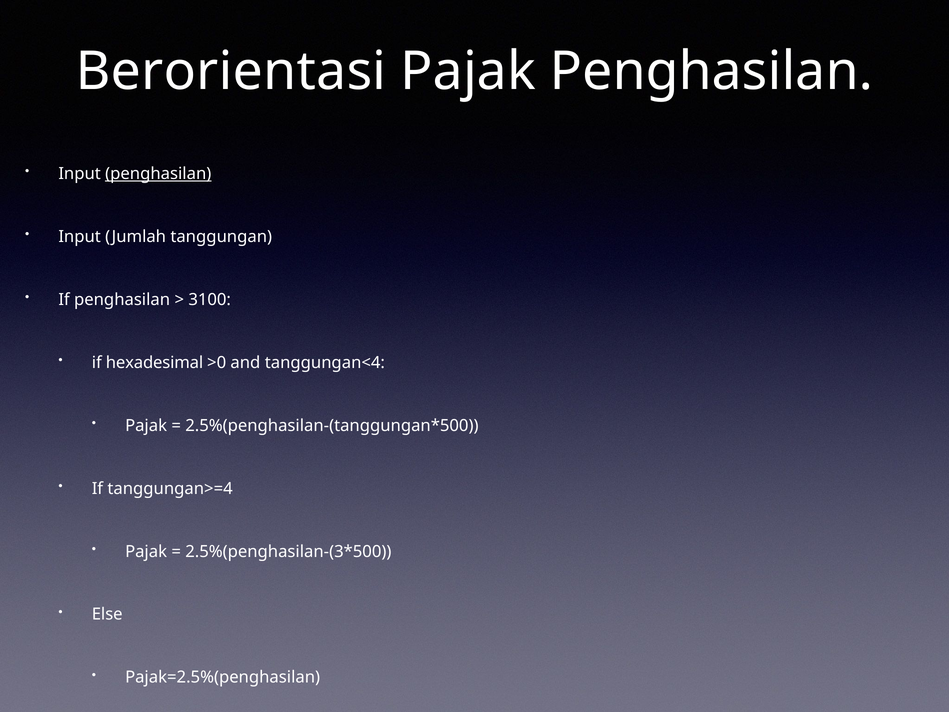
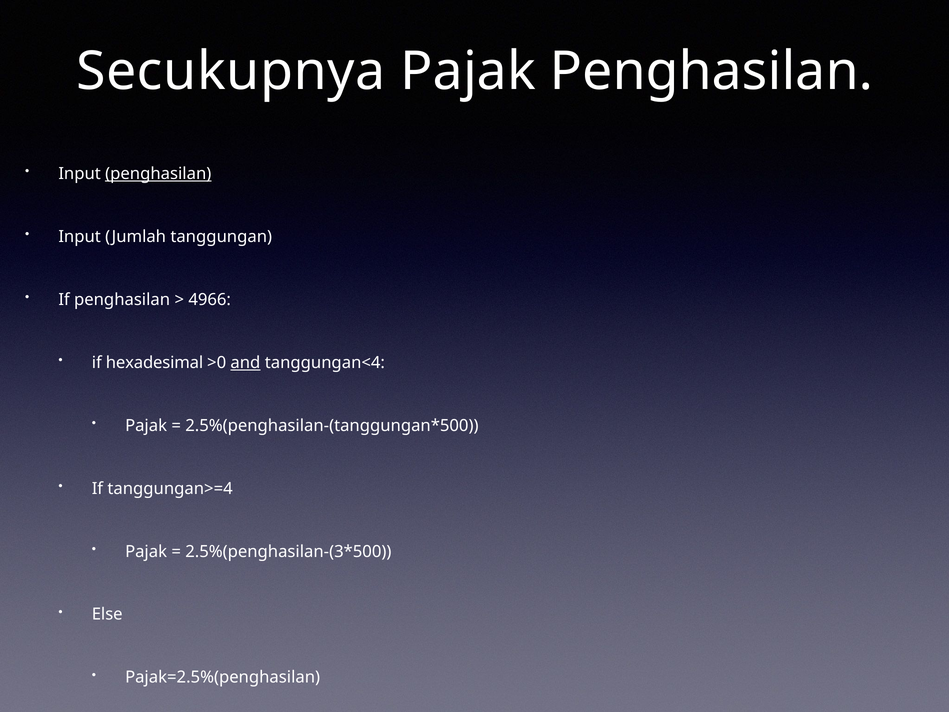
Berorientasi: Berorientasi -> Secukupnya (231, 71)
3100: 3100 -> 4966 (210, 300)
and underline: none -> present (245, 362)
